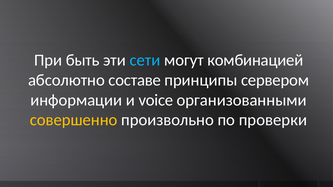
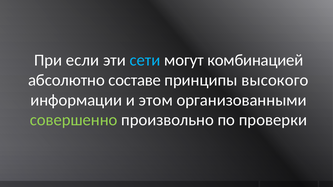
быть: быть -> если (83, 60)
сервером: сервером -> высокого (275, 80)
voice: voice -> этом (156, 100)
совершенно colour: yellow -> light green (74, 120)
